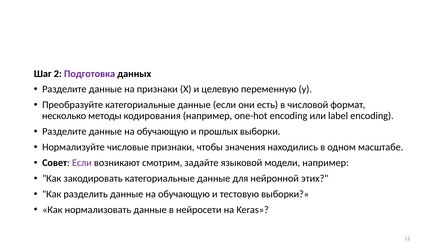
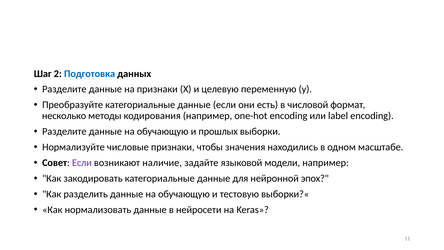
Подготовка colour: purple -> blue (90, 74)
смотрим: смотрим -> наличие (162, 163)
этих: этих -> эпох (315, 178)
